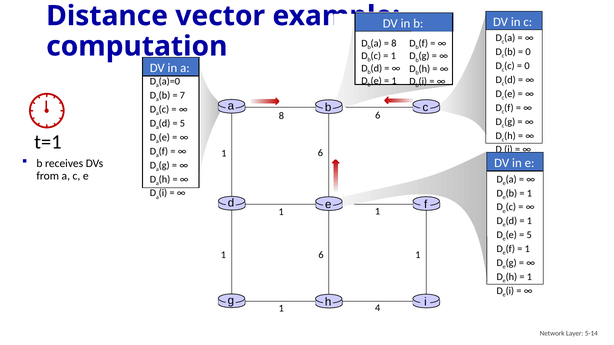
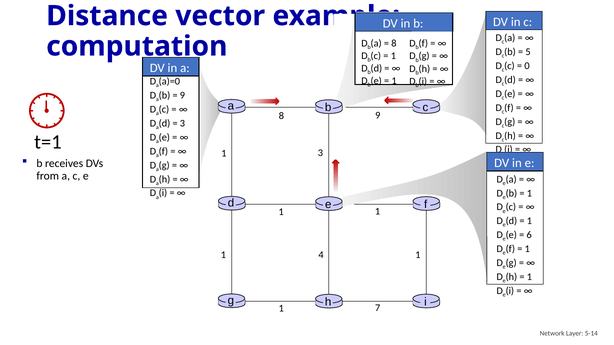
0: 0 -> 5 (528, 52)
7: 7 -> 9 (182, 96)
8 6: 6 -> 9 (378, 116)
5: 5 -> 3 (182, 124)
6: 6 -> 3 (320, 153)
5: 5 -> 6 (529, 235)
6: 6 -> 4 (321, 255)
4: 4 -> 7 (378, 308)
